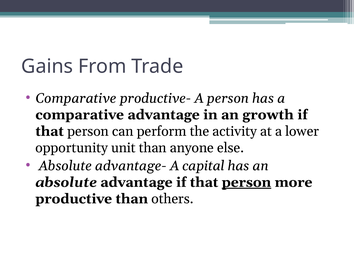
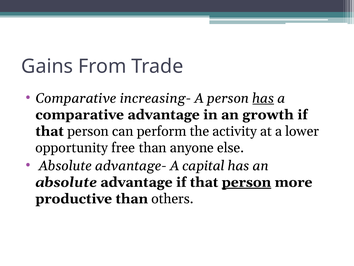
productive-: productive- -> increasing- (155, 98)
has underline: none -> present (263, 98)
unit: unit -> free (123, 148)
